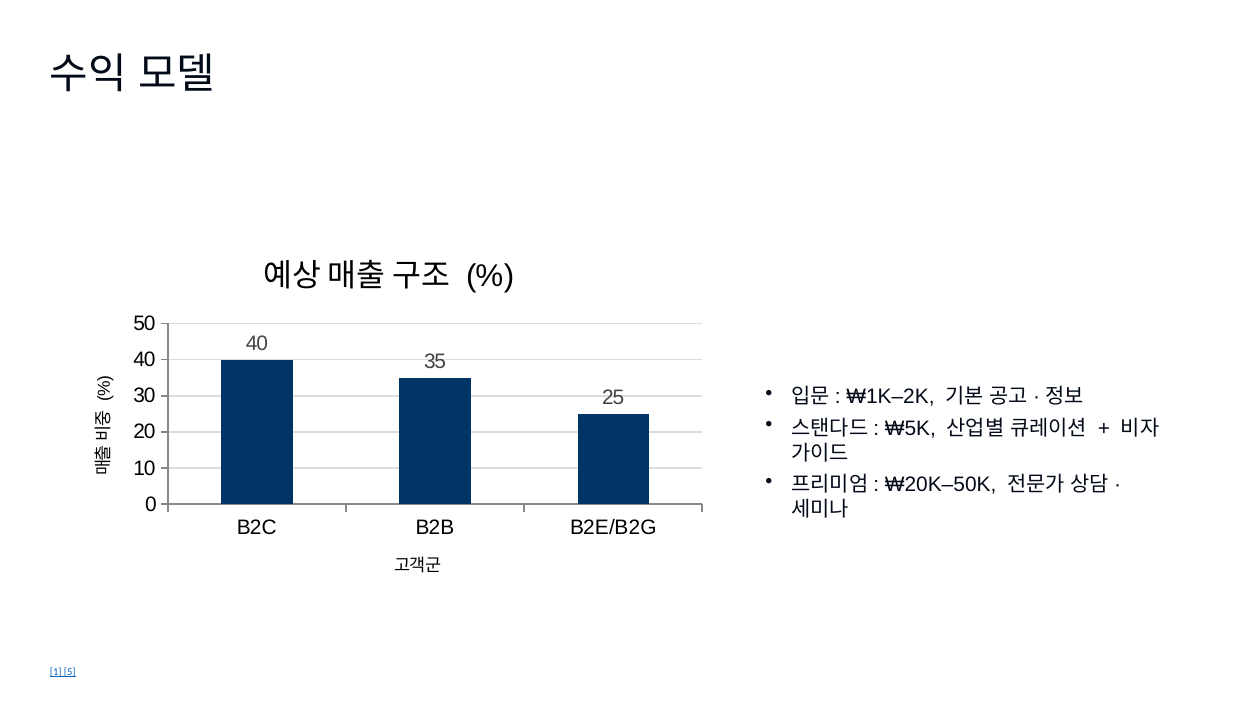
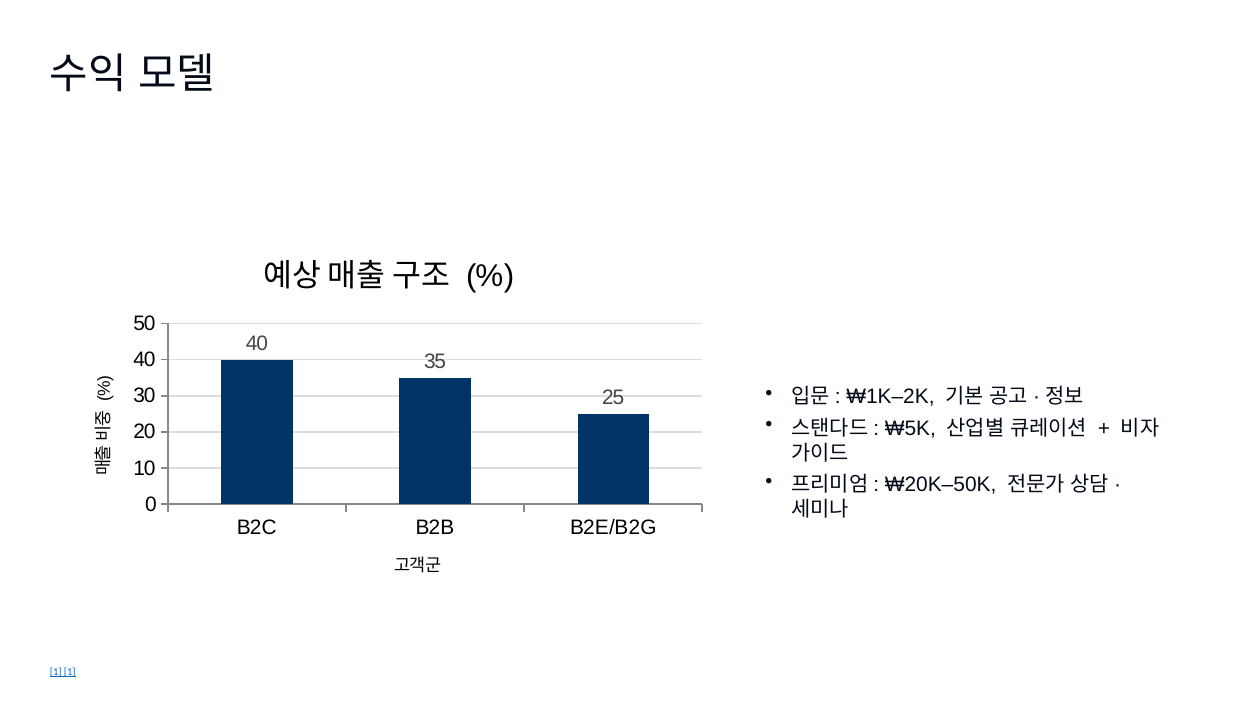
1 5: 5 -> 1 (70, 672)
